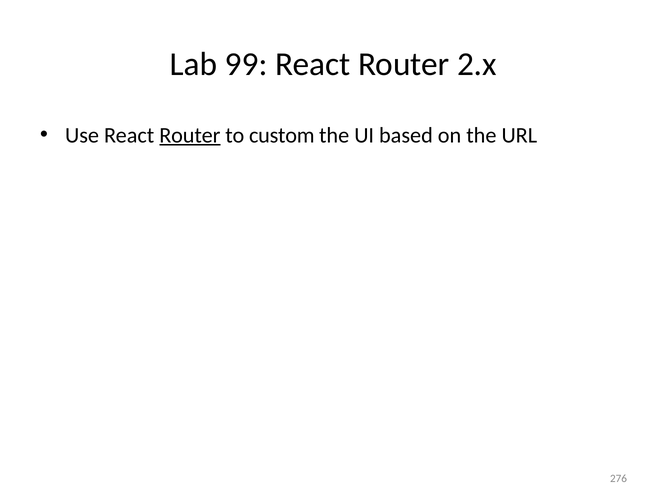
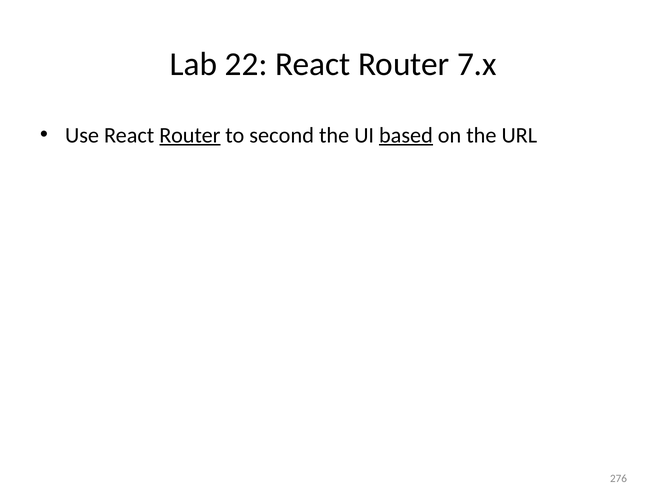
99: 99 -> 22 (246, 64)
2.x: 2.x -> 7.x (477, 64)
custom: custom -> second (282, 135)
based underline: none -> present (406, 135)
